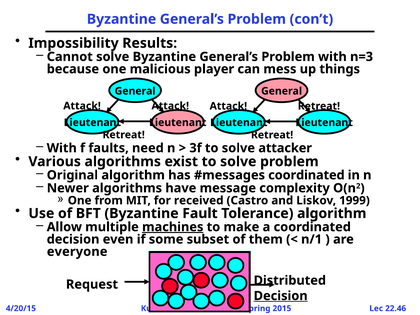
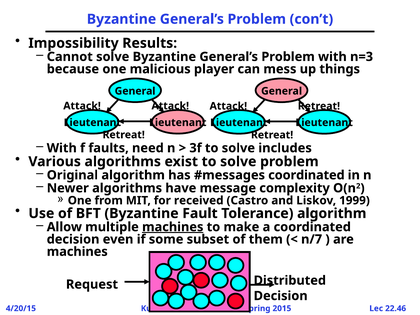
attacker: attacker -> includes (285, 148)
n/1: n/1 -> n/7 (312, 239)
everyone: everyone -> machines (77, 252)
Decision underline: present -> none (281, 296)
